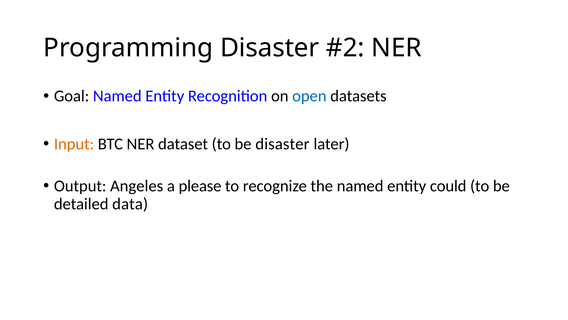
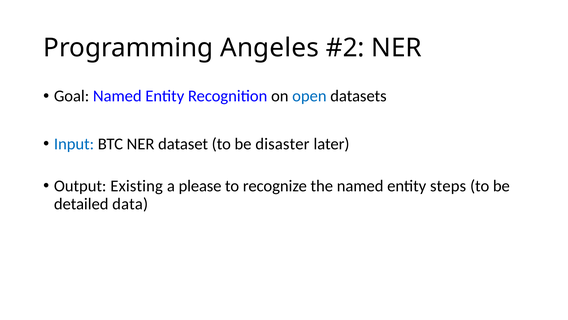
Programming Disaster: Disaster -> Angeles (269, 48)
Input colour: orange -> blue (74, 144)
Angeles: Angeles -> Existing (137, 186)
could: could -> steps (448, 186)
